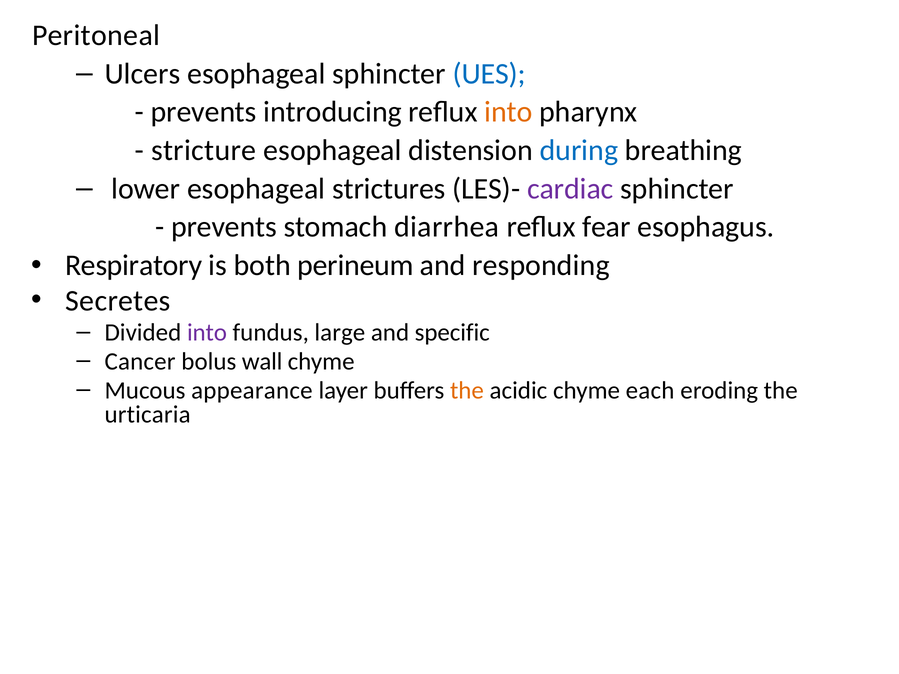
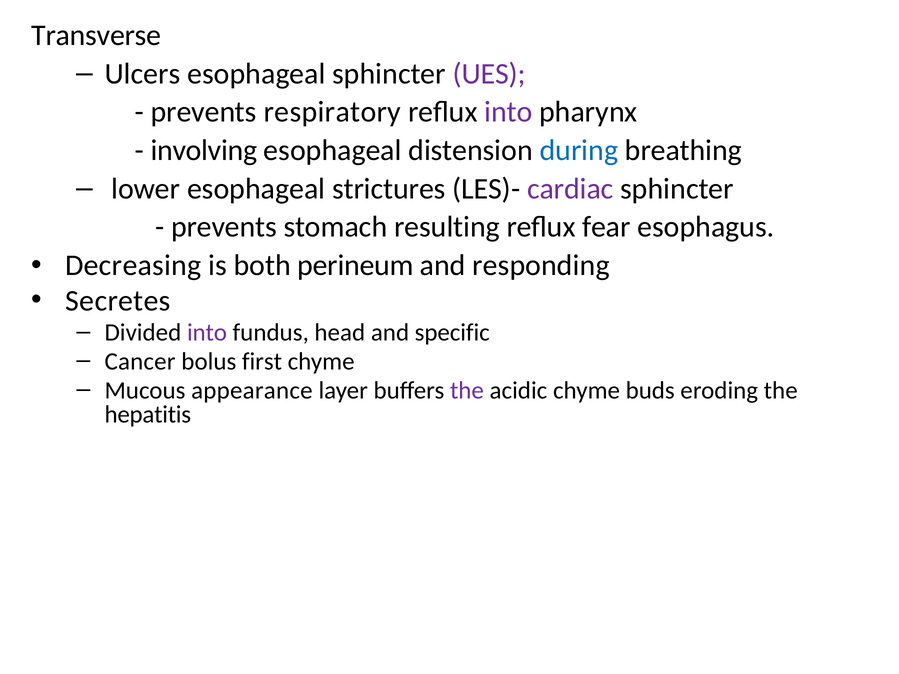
Peritoneal: Peritoneal -> Transverse (96, 35)
UES colour: blue -> purple (489, 74)
introducing: introducing -> respiratory (332, 112)
into colour: orange -> purple (508, 112)
stricture: stricture -> involving (204, 150)
diarrhea: diarrhea -> resulting (447, 227)
Respiratory: Respiratory -> Decreasing (133, 265)
large: large -> head (340, 333)
wall: wall -> first (262, 362)
the colour: orange -> purple (467, 390)
each: each -> buds (650, 390)
urticaria: urticaria -> hepatitis (148, 414)
